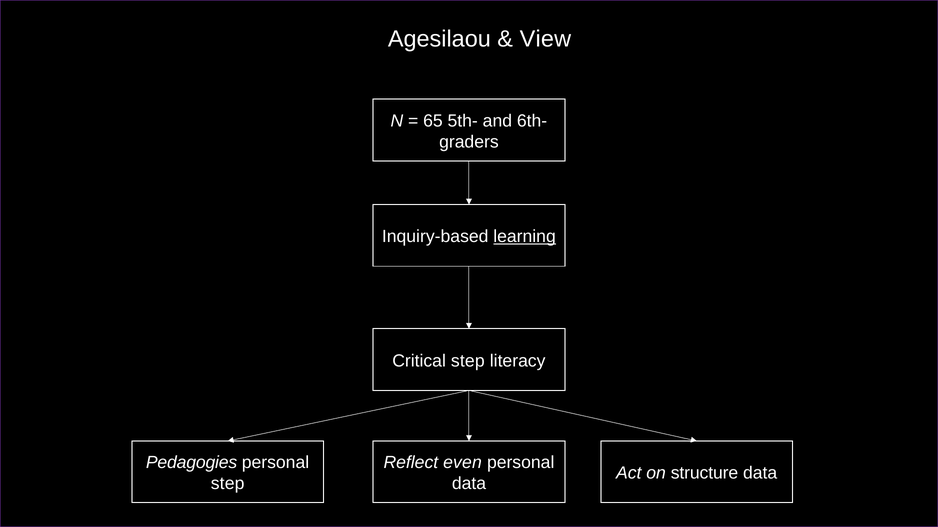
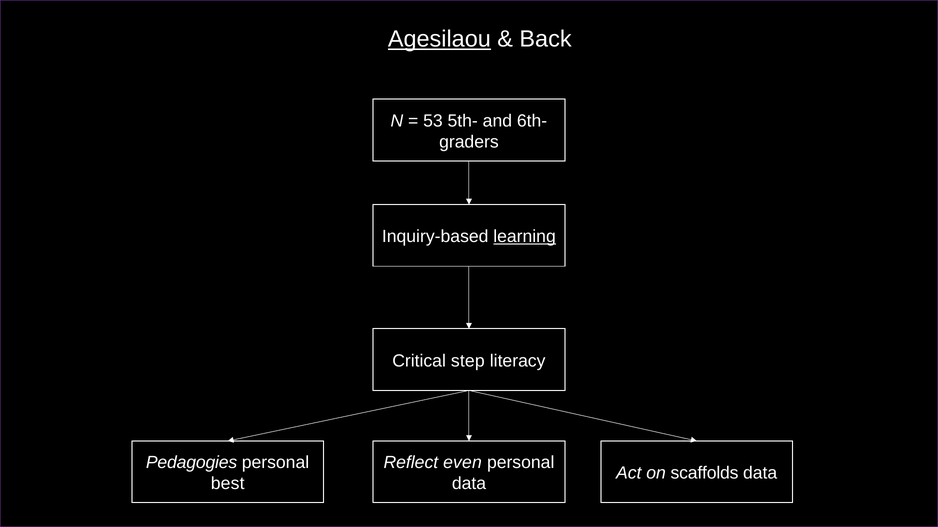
Agesilaou underline: none -> present (439, 39)
View: View -> Back (546, 39)
65: 65 -> 53 (433, 121)
structure: structure -> scaffolds (705, 474)
step: step -> best (228, 484)
